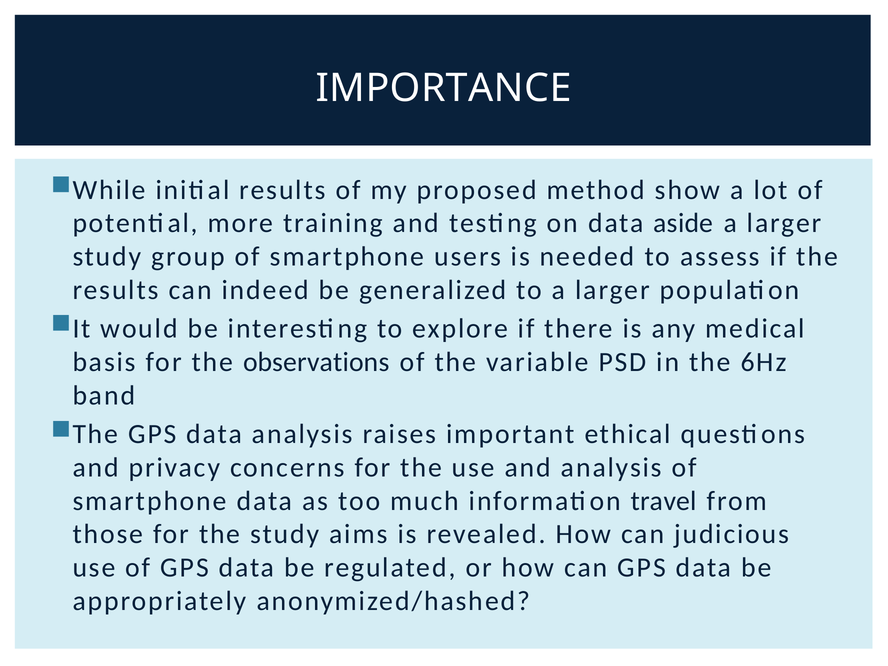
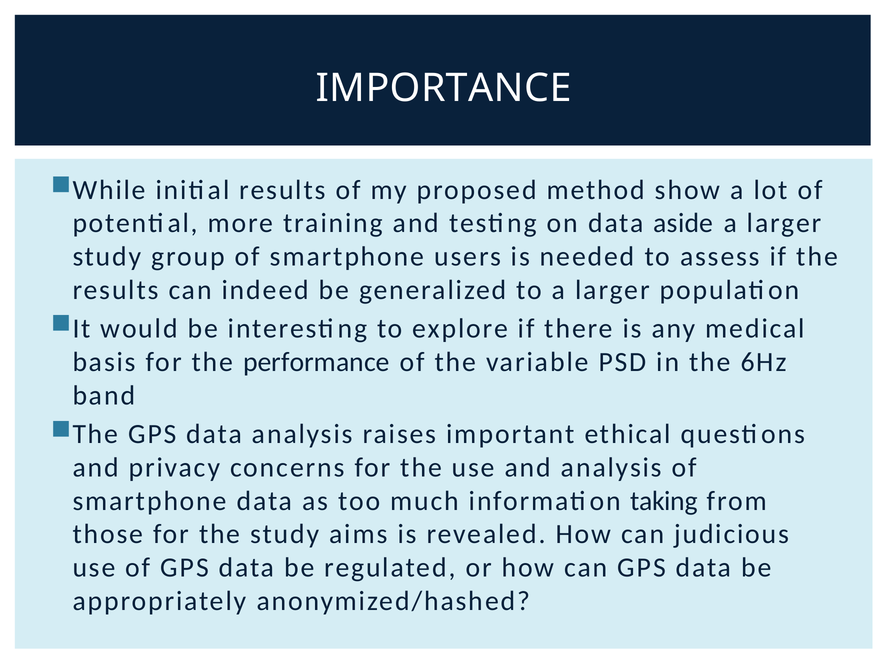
observations: observations -> performance (316, 362)
travel: travel -> taking (664, 501)
